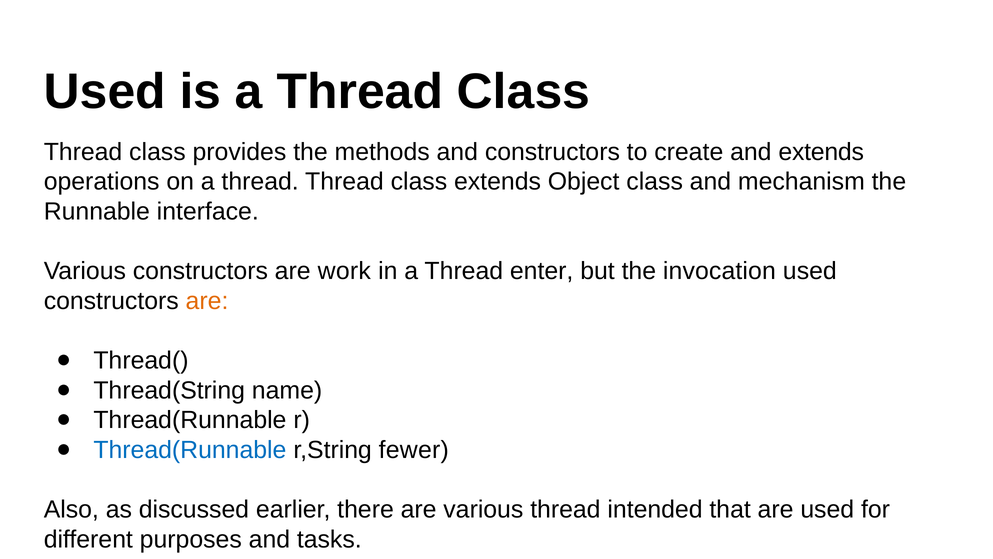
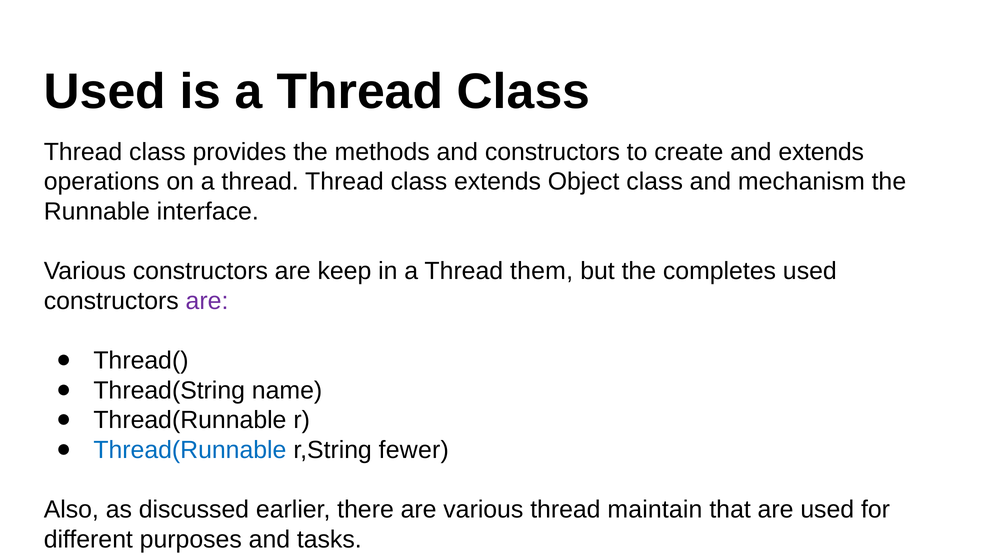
work: work -> keep (344, 271)
enter: enter -> them (542, 271)
invocation: invocation -> completes (719, 271)
are colour: orange -> purple (207, 301)
intended: intended -> maintain (655, 509)
